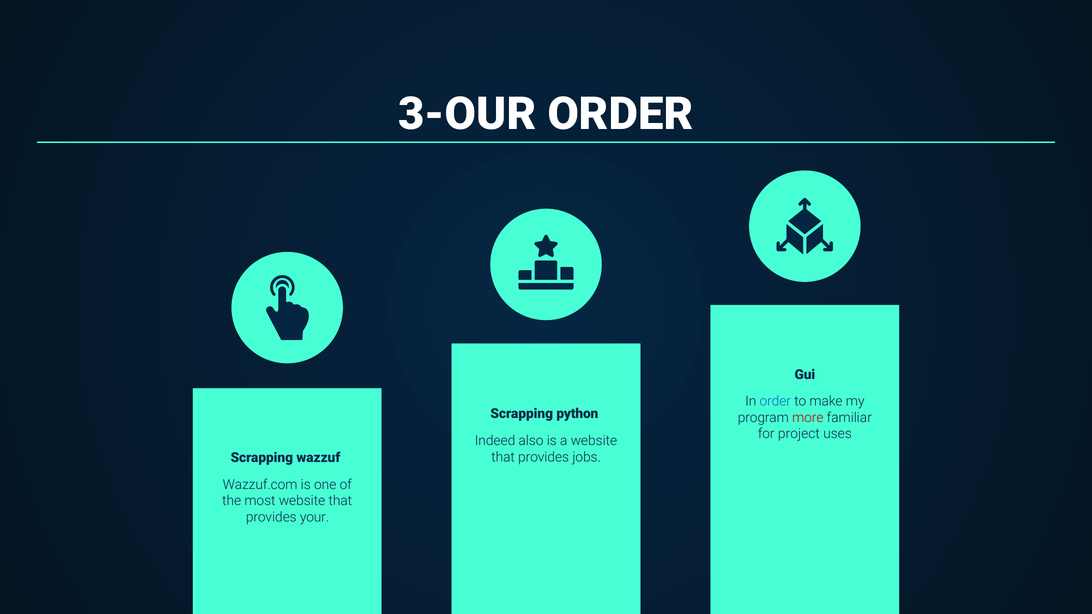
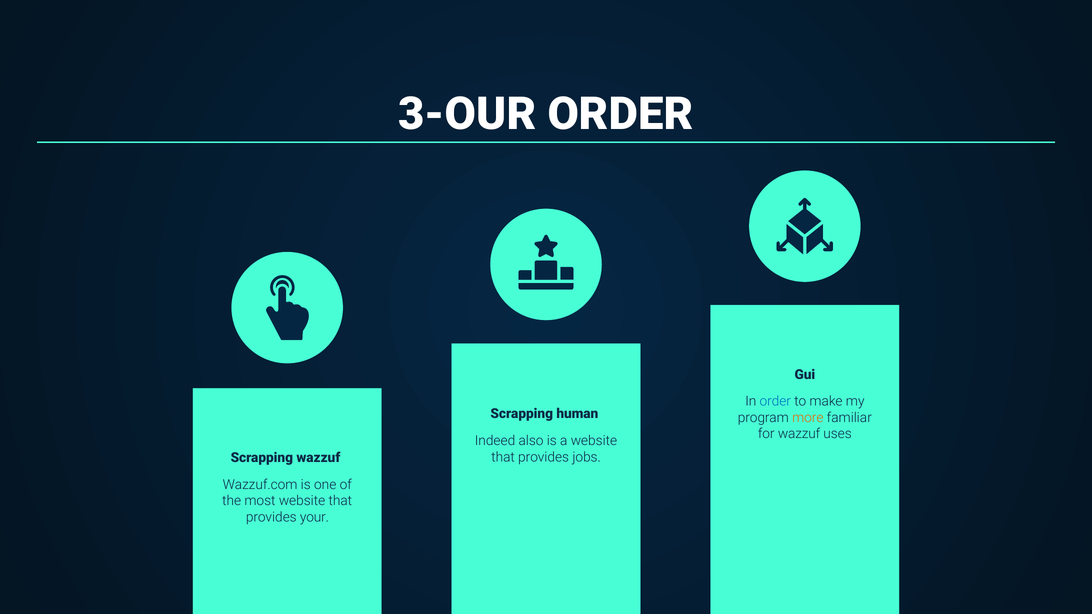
python: python -> human (577, 414)
more colour: red -> orange (808, 418)
for project: project -> wazzuf (799, 434)
